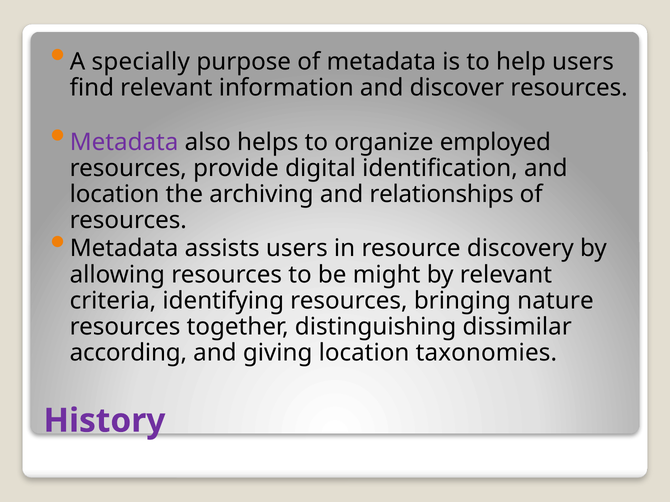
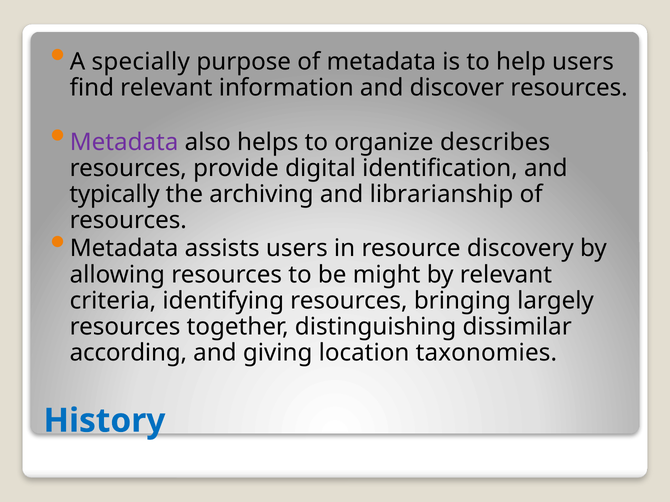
employed: employed -> describes (495, 142)
location: location -> typically (115, 194)
relationships: relationships -> librarianship (441, 194)
nature: nature -> largely (556, 301)
History colour: purple -> blue (104, 421)
